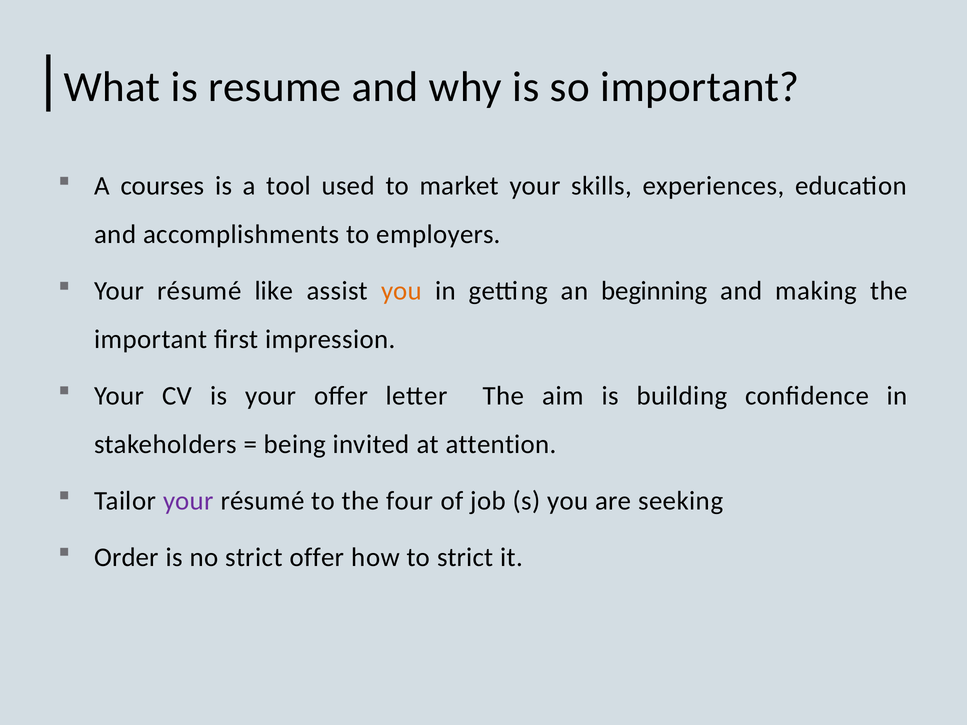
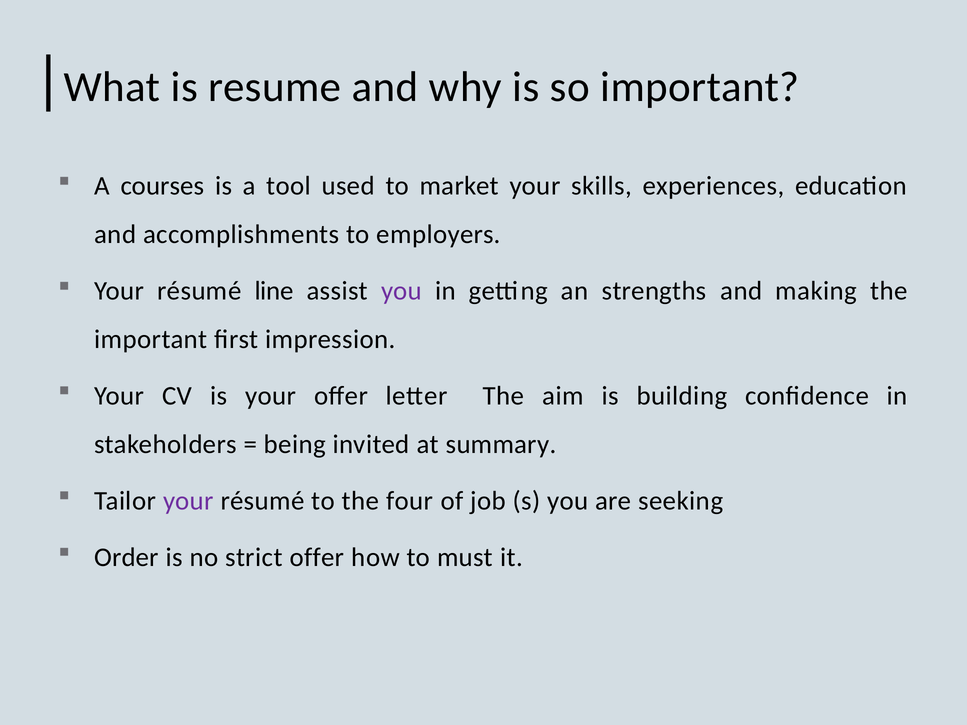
like: like -> line (274, 291)
you colour: orange -> purple (401, 291)
beginning: beginning -> strengths (654, 291)
attention: attention -> summary (501, 444)
to strict: strict -> must (465, 557)
